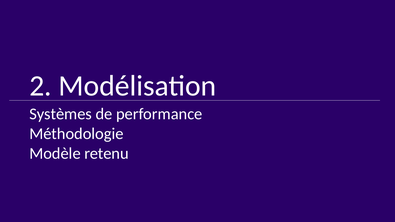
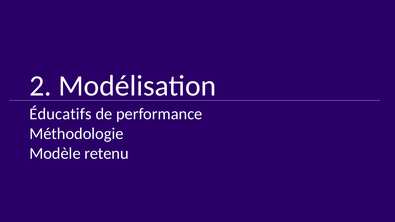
Systèmes: Systèmes -> Éducatifs (60, 114)
